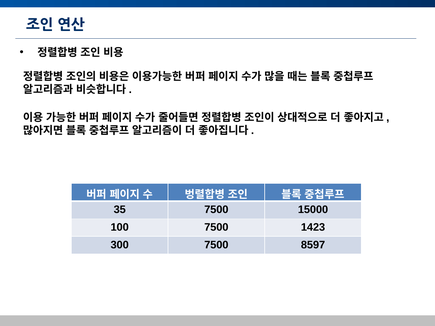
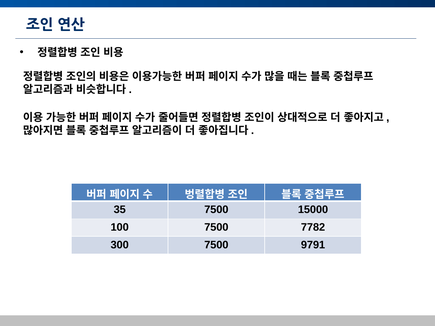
1423: 1423 -> 7782 (313, 227)
8597: 8597 -> 9791 (313, 245)
